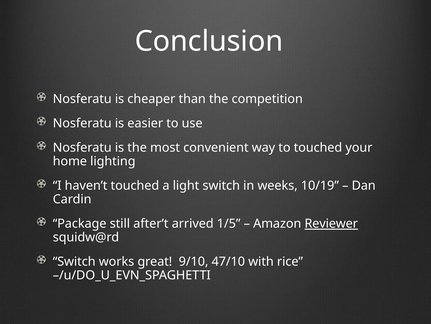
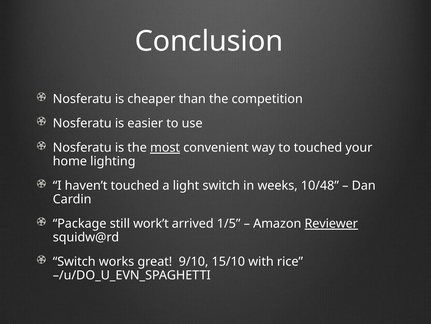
most underline: none -> present (165, 147)
10/19: 10/19 -> 10/48 (320, 185)
after’t: after’t -> work’t (151, 223)
47/10: 47/10 -> 15/10 (228, 261)
